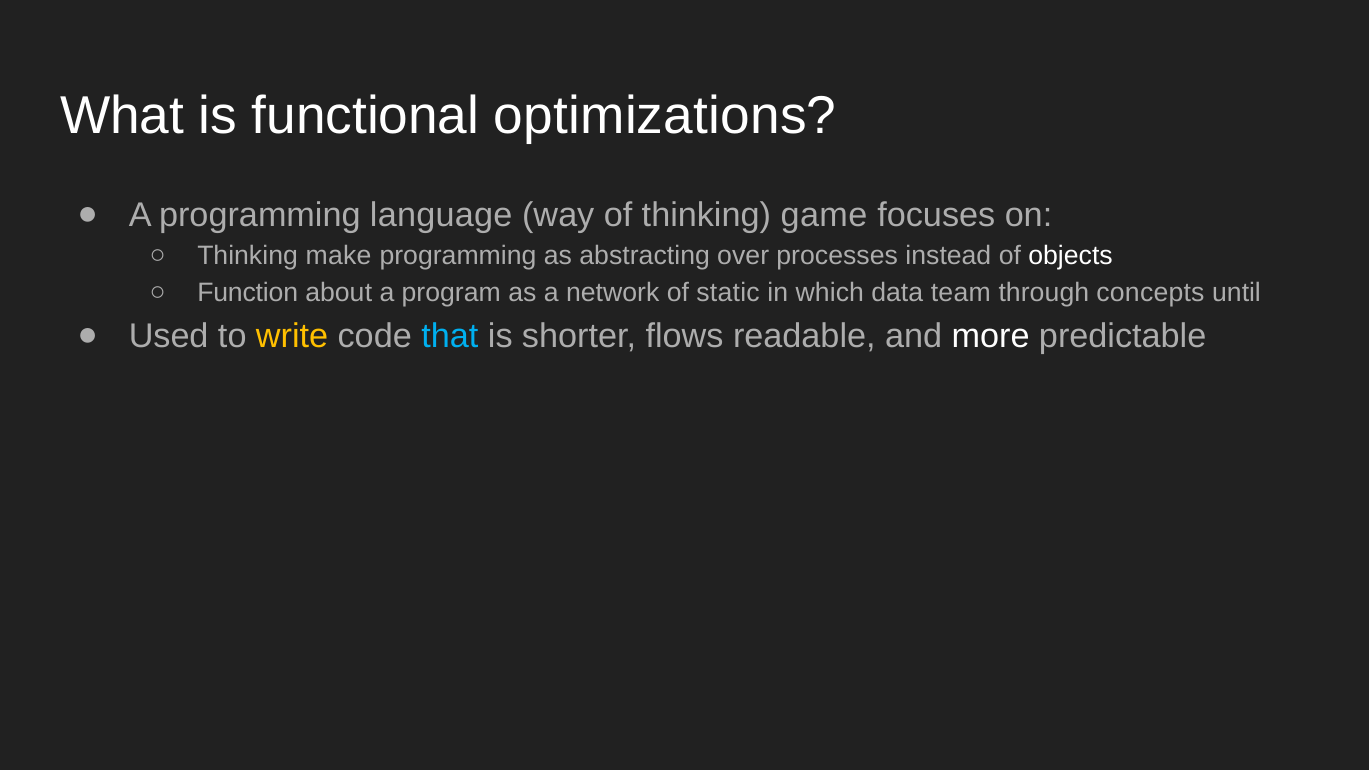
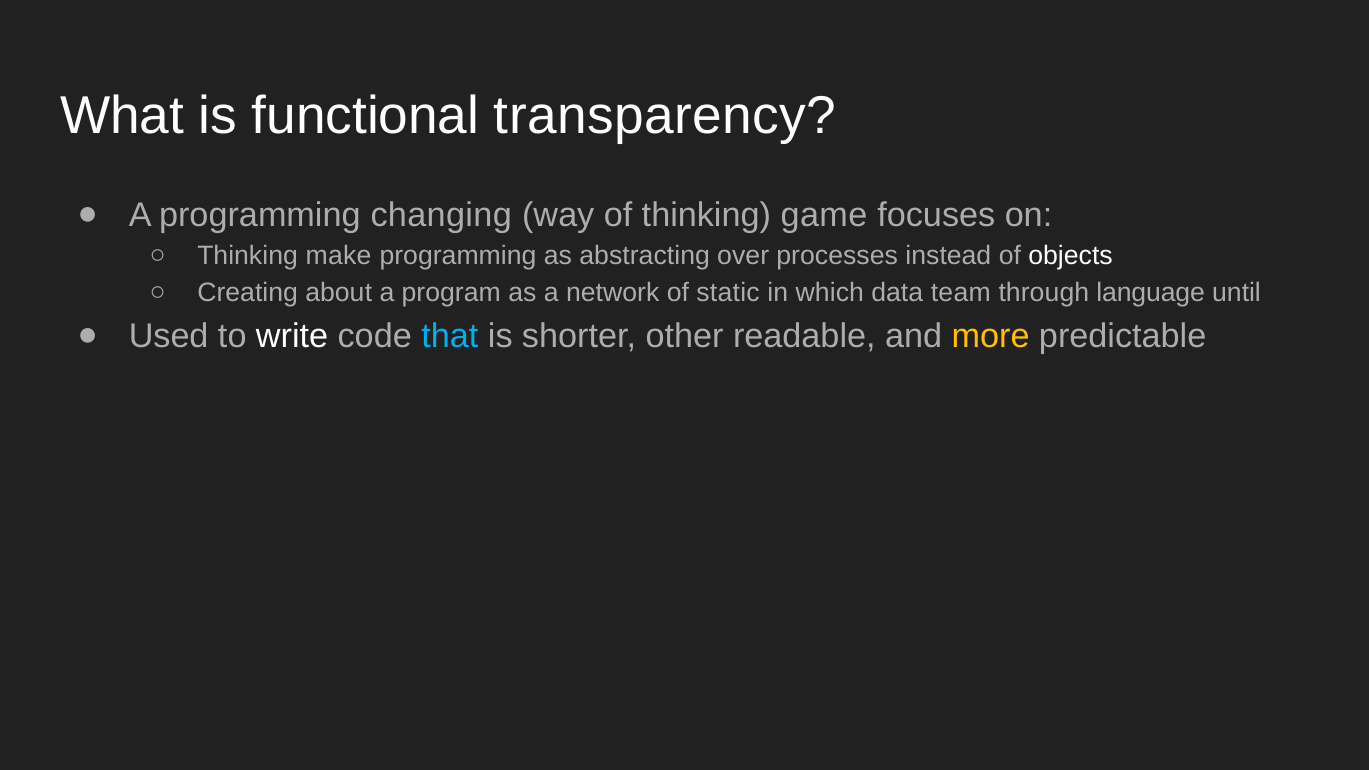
optimizations: optimizations -> transparency (665, 116)
language: language -> changing (441, 215)
Function: Function -> Creating (248, 293)
concepts: concepts -> language (1151, 293)
write colour: yellow -> white (292, 336)
flows: flows -> other (685, 336)
more colour: white -> yellow (991, 336)
